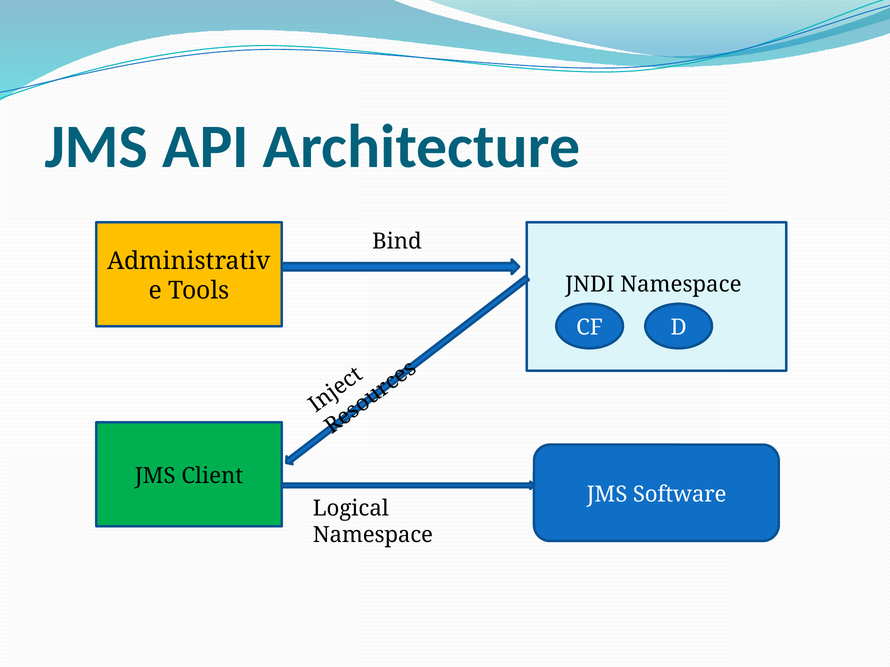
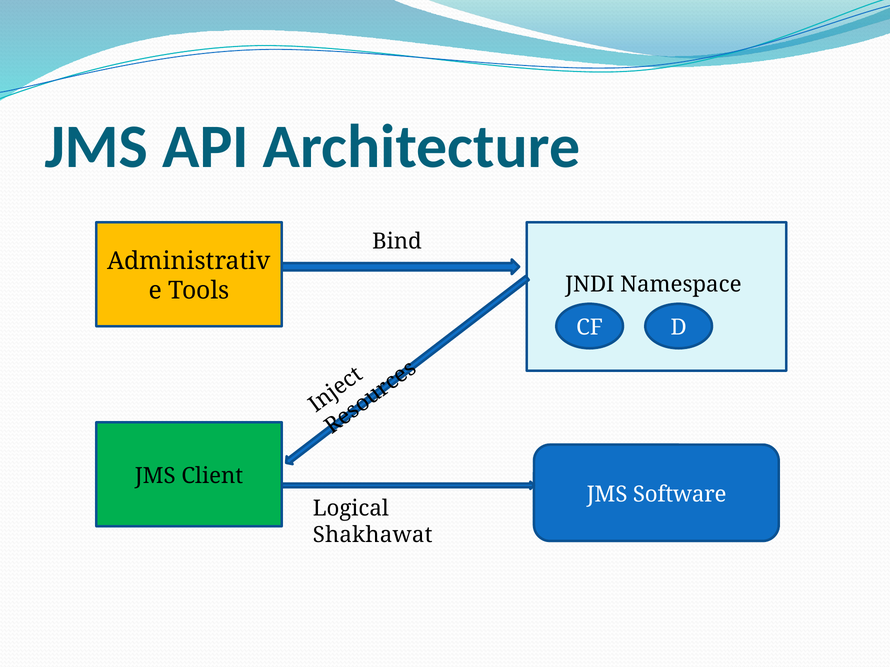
Namespace: Namespace -> Shakhawat (373, 535)
